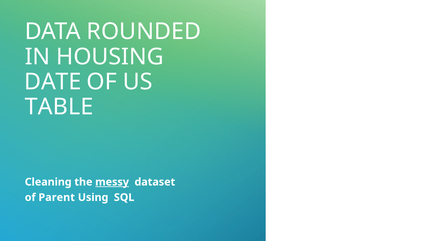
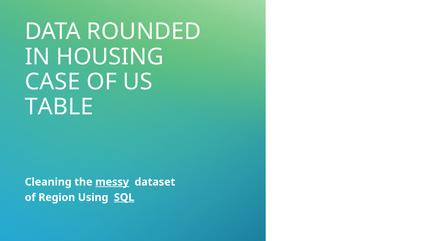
DATE: DATE -> CASE (53, 82)
Parent: Parent -> Region (57, 198)
SQL underline: none -> present (124, 198)
